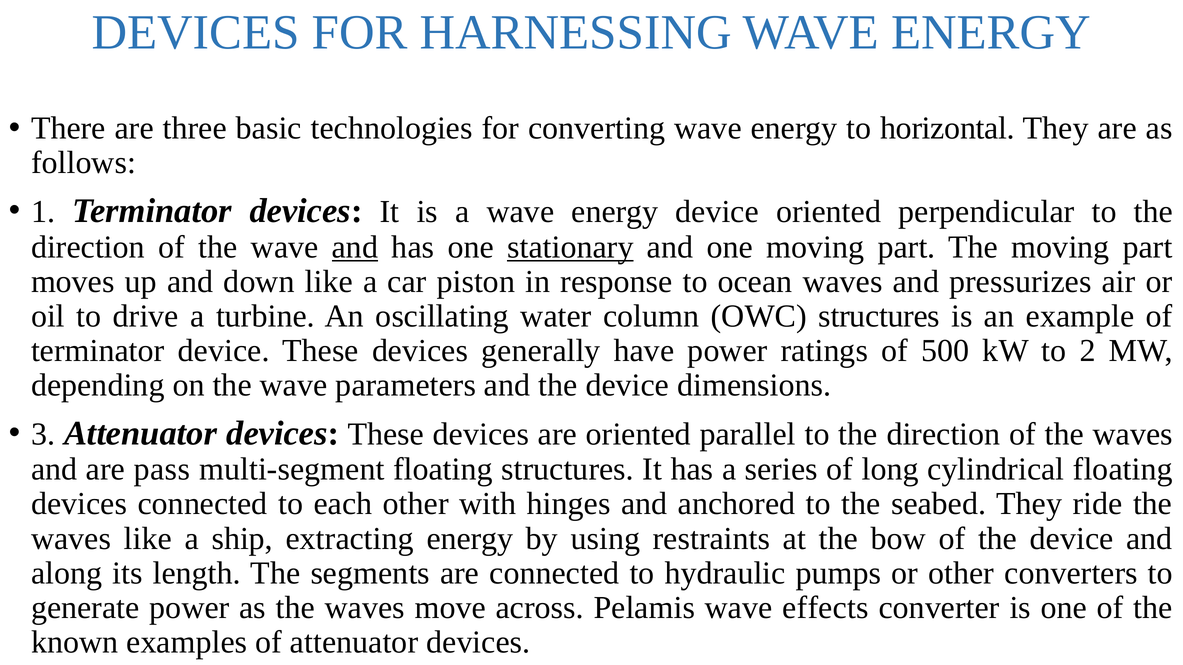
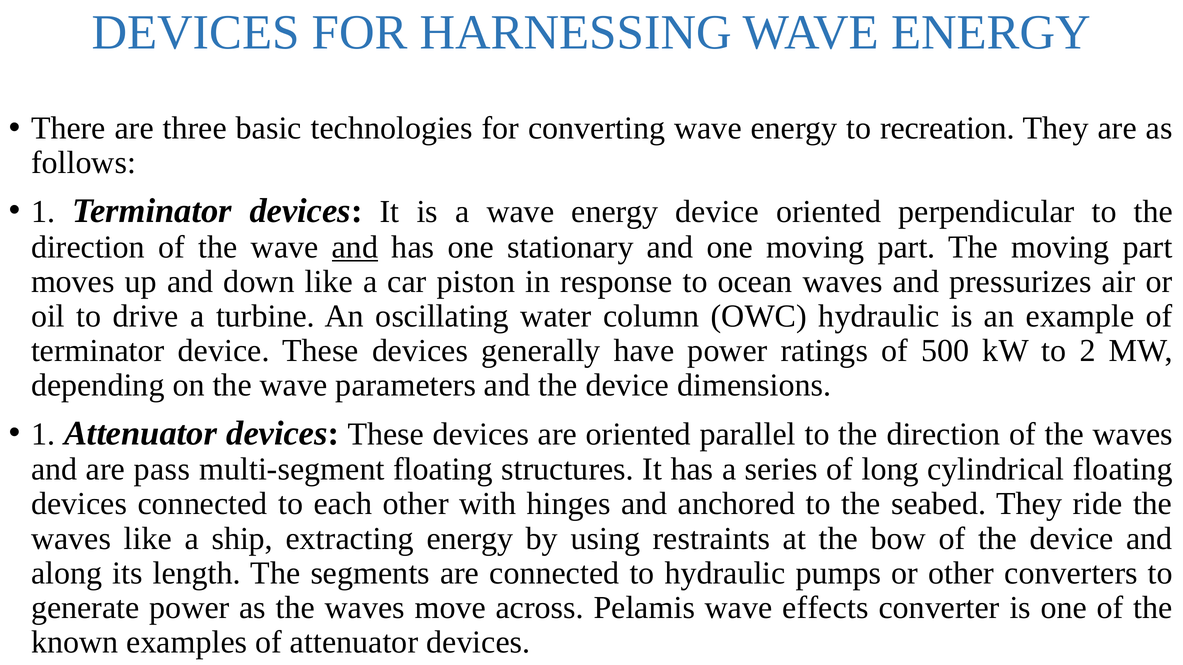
horizontal: horizontal -> recreation (947, 128)
stationary underline: present -> none (570, 247)
OWC structures: structures -> hydraulic (879, 316)
3: 3 -> 1 (43, 435)
